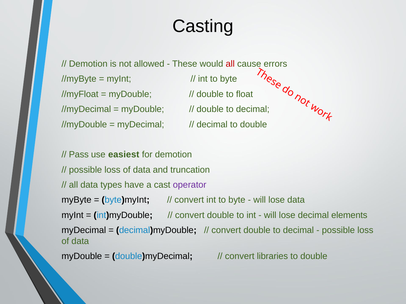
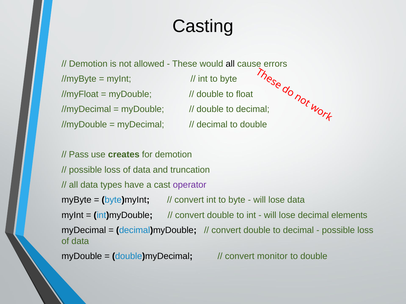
all colour: red -> black (230, 64)
easiest: easiest -> creates (124, 155)
libraries: libraries -> monitor (272, 257)
